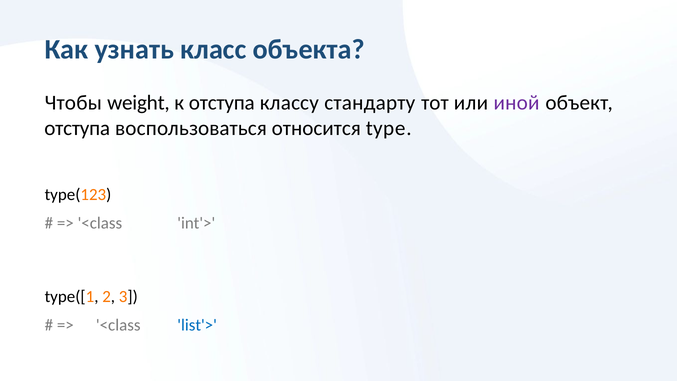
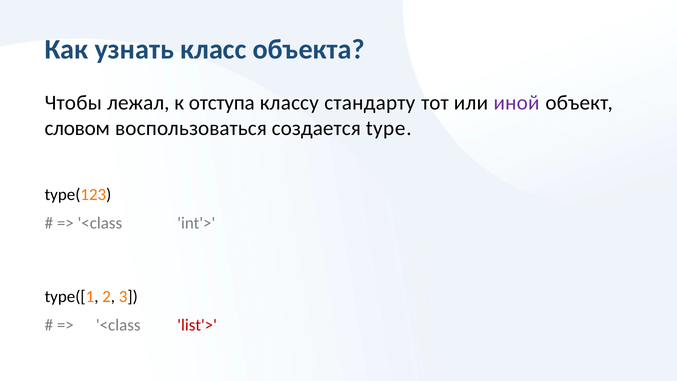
weight: weight -> лежал (138, 103)
отступа: отступа -> словом (77, 128)
относится: относится -> создается (316, 128)
list'> colour: blue -> red (197, 325)
